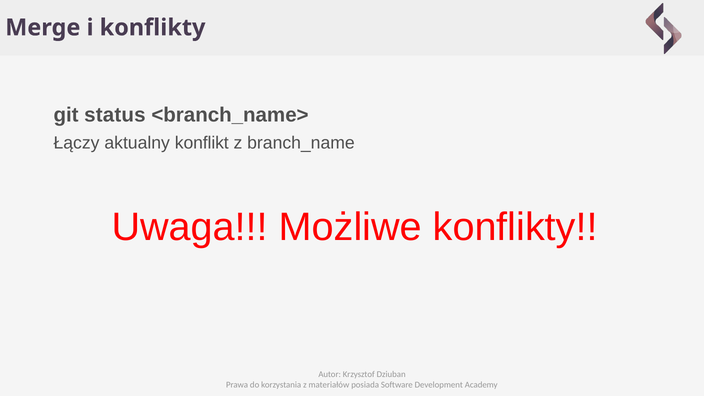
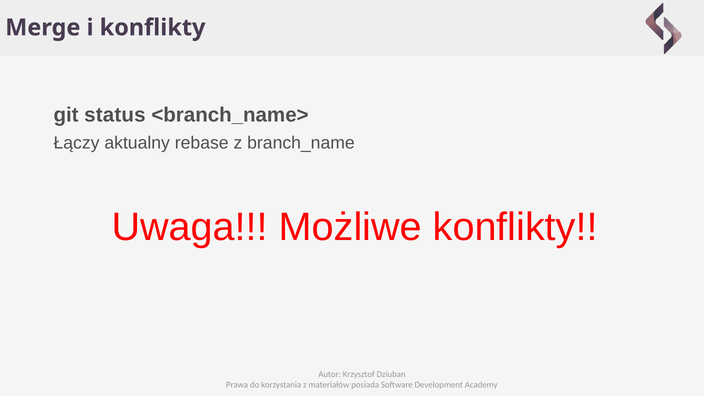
konflikt: konflikt -> rebase (202, 143)
